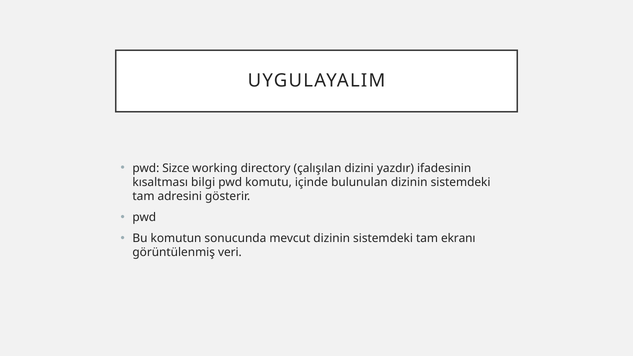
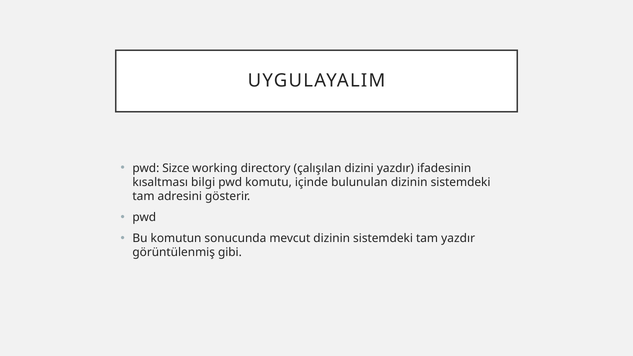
tam ekranı: ekranı -> yazdır (458, 238)
veri: veri -> gibi (230, 253)
